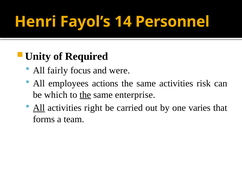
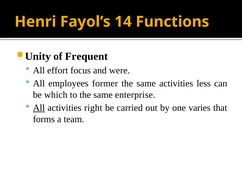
Personnel: Personnel -> Functions (172, 22)
Required: Required -> Frequent (87, 57)
fairly: fairly -> effort (58, 71)
actions: actions -> former (105, 84)
risk: risk -> less (204, 84)
the underline: present -> none (85, 95)
